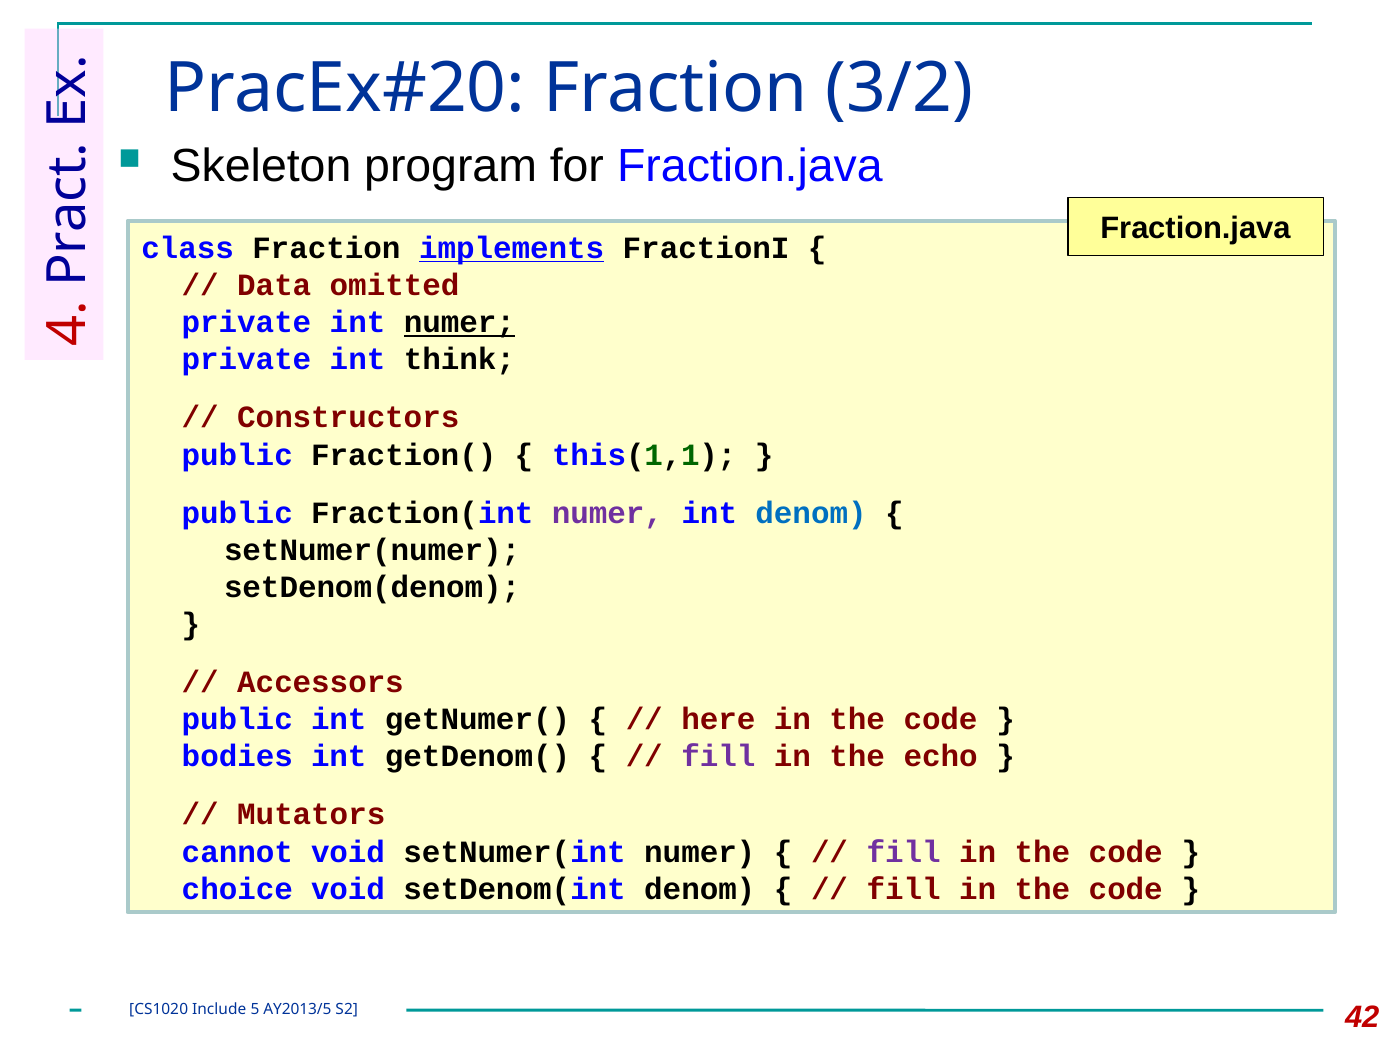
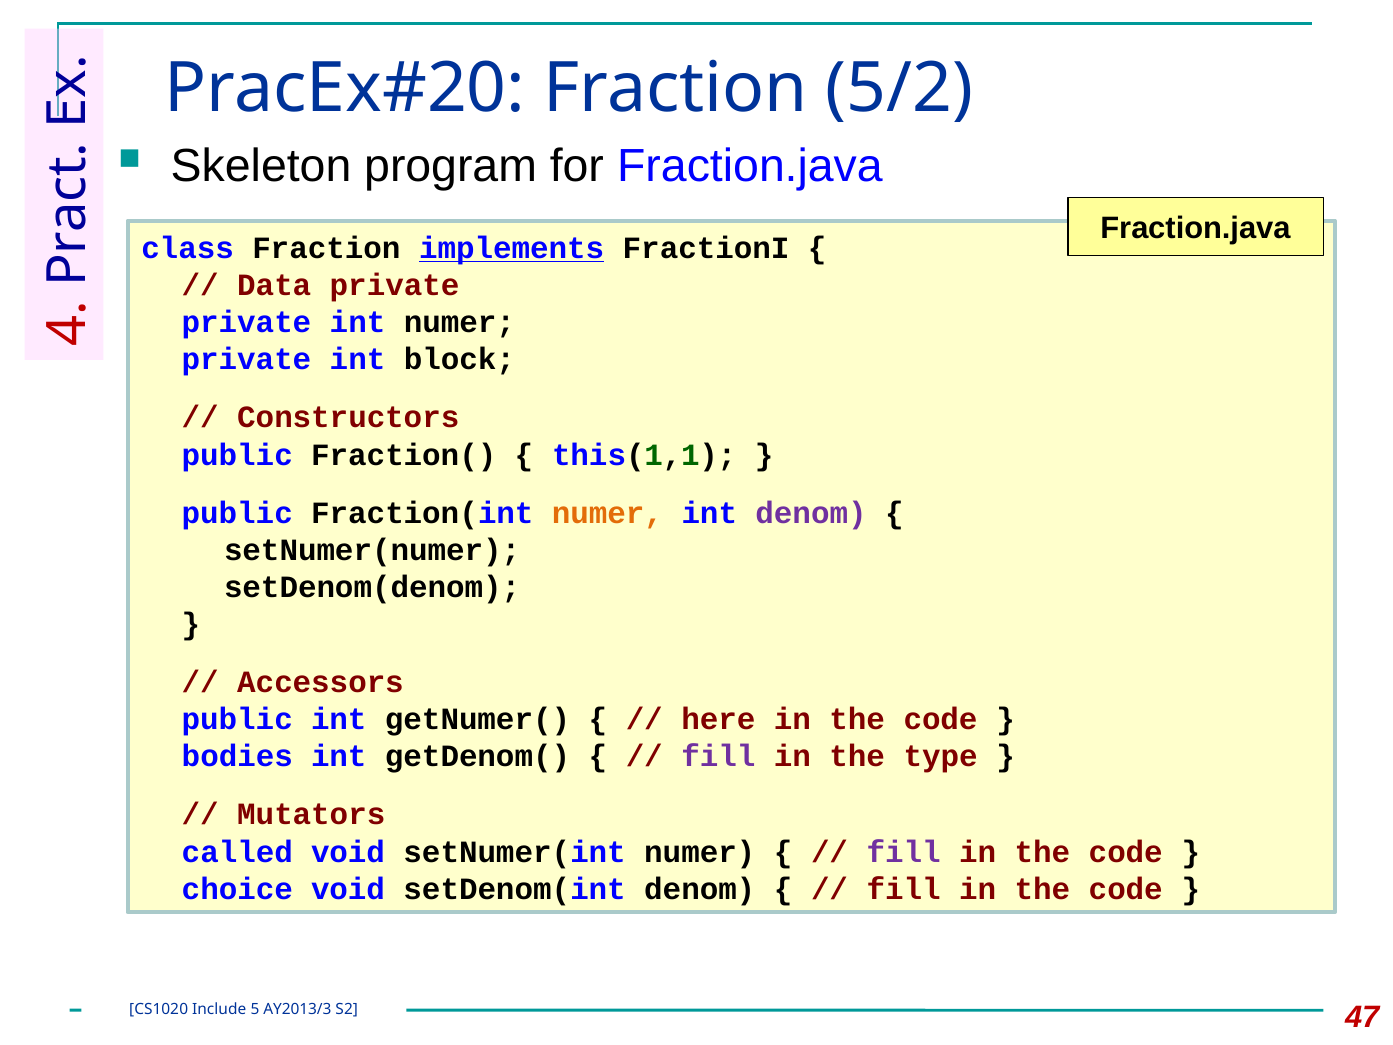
3/2: 3/2 -> 5/2 (899, 88)
Data omitted: omitted -> private (395, 285)
numer underline: present -> none (459, 322)
think: think -> block (459, 359)
numer colour: purple -> orange (607, 513)
denom colour: blue -> purple (811, 513)
echo: echo -> type (941, 756)
cannot: cannot -> called (237, 852)
AY2013/5: AY2013/5 -> AY2013/3 (297, 1009)
42: 42 -> 47 (1362, 1017)
